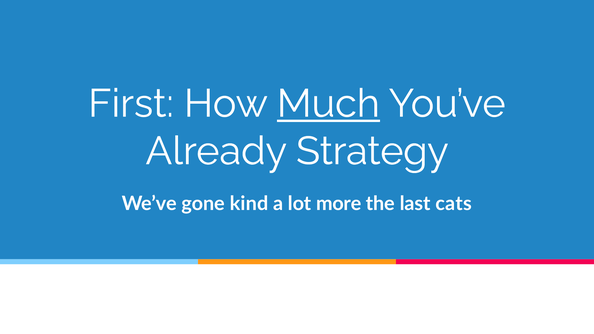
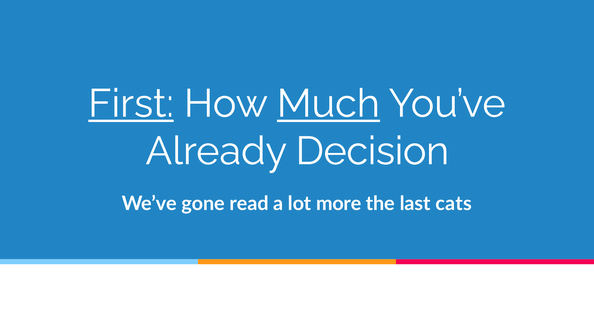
First underline: none -> present (131, 104)
Strategy: Strategy -> Decision (372, 151)
kind: kind -> read (249, 204)
